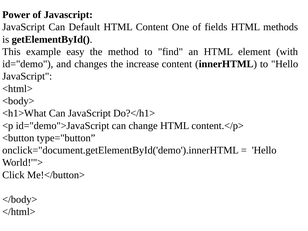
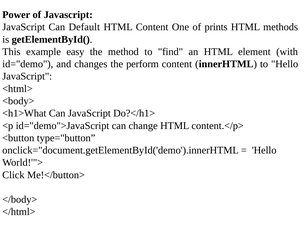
fields: fields -> prints (216, 27)
increase: increase -> perform (142, 64)
